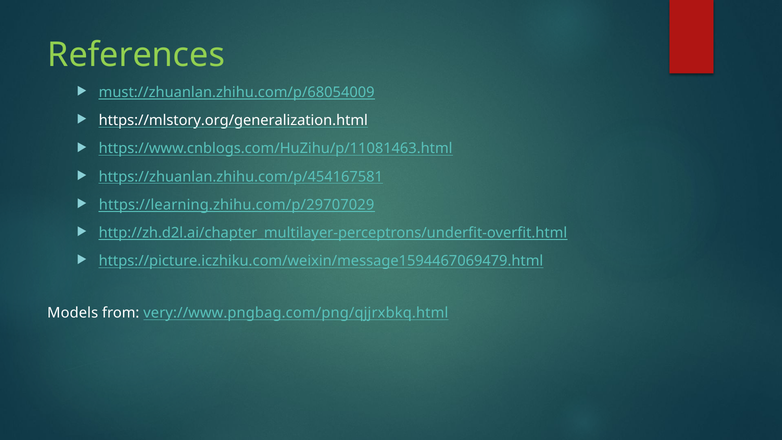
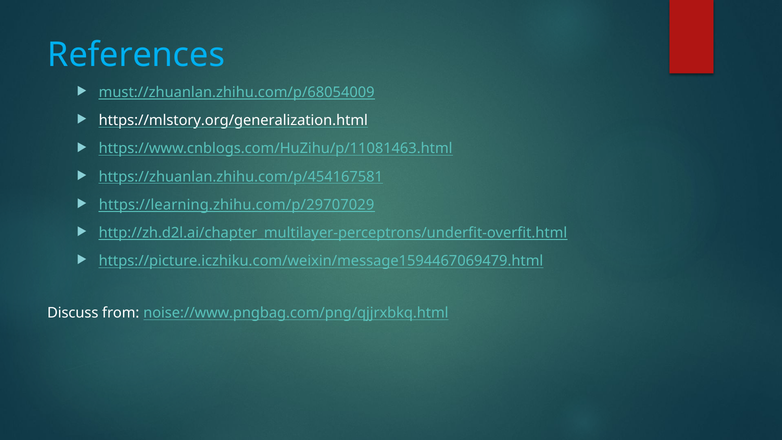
References colour: light green -> light blue (136, 55)
Models: Models -> Discuss (73, 313)
very://www.pngbag.com/png/qjjrxbkq.html: very://www.pngbag.com/png/qjjrxbkq.html -> noise://www.pngbag.com/png/qjjrxbkq.html (296, 313)
